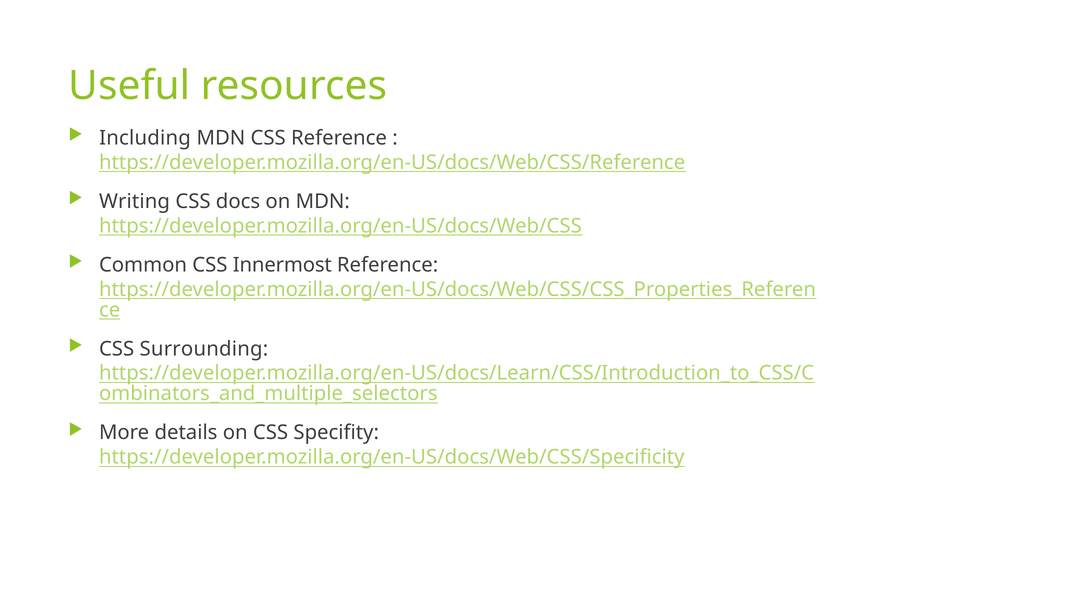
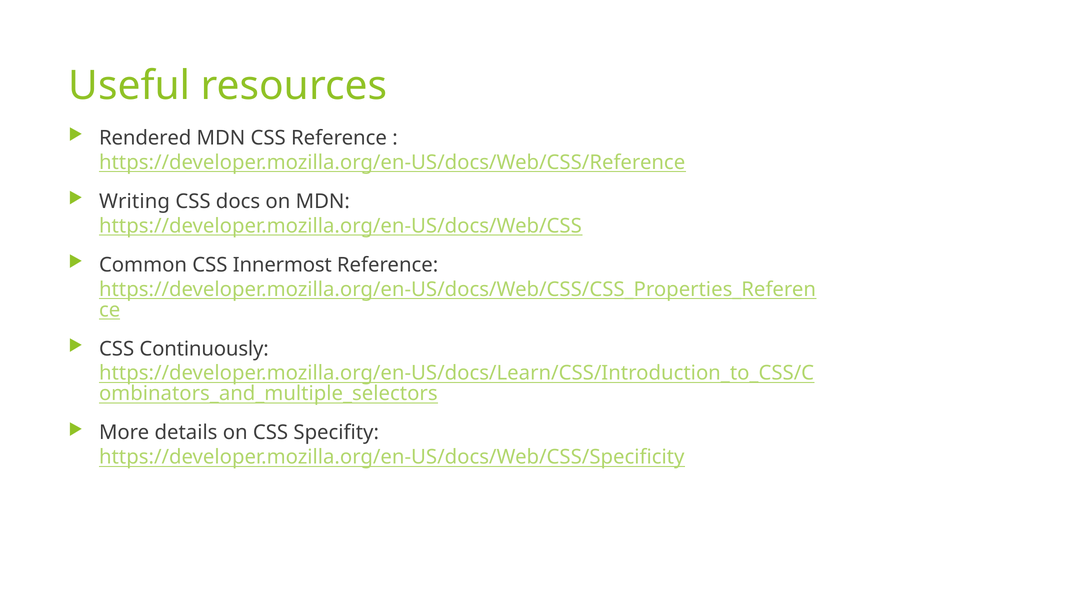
Including: Including -> Rendered (145, 138)
Surrounding: Surrounding -> Continuously (204, 349)
